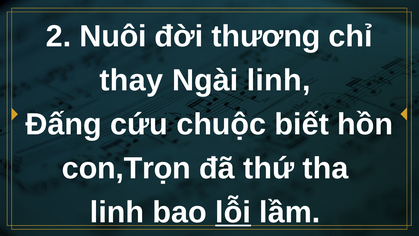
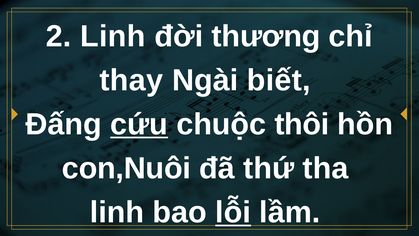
2 Nuôi: Nuôi -> Linh (113, 36)
Ngài linh: linh -> biết (279, 80)
cứu underline: none -> present (139, 124)
biết: biết -> thôi (302, 124)
con,Trọn: con,Trọn -> con,Nuôi (126, 168)
